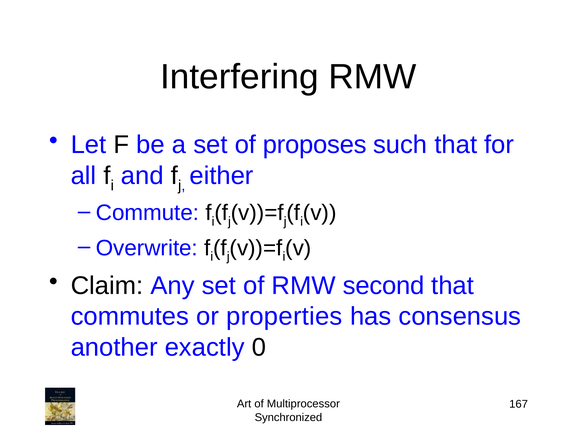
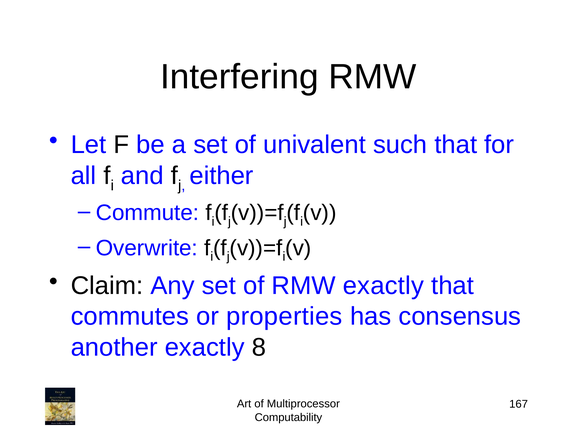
proposes: proposes -> univalent (315, 145)
RMW second: second -> exactly (383, 286)
0: 0 -> 8 (259, 348)
Synchronized: Synchronized -> Computability (288, 418)
